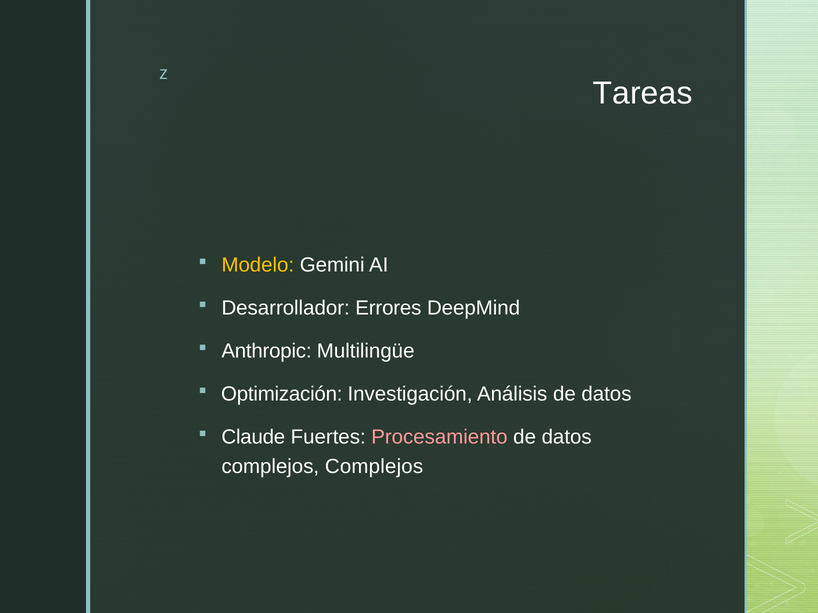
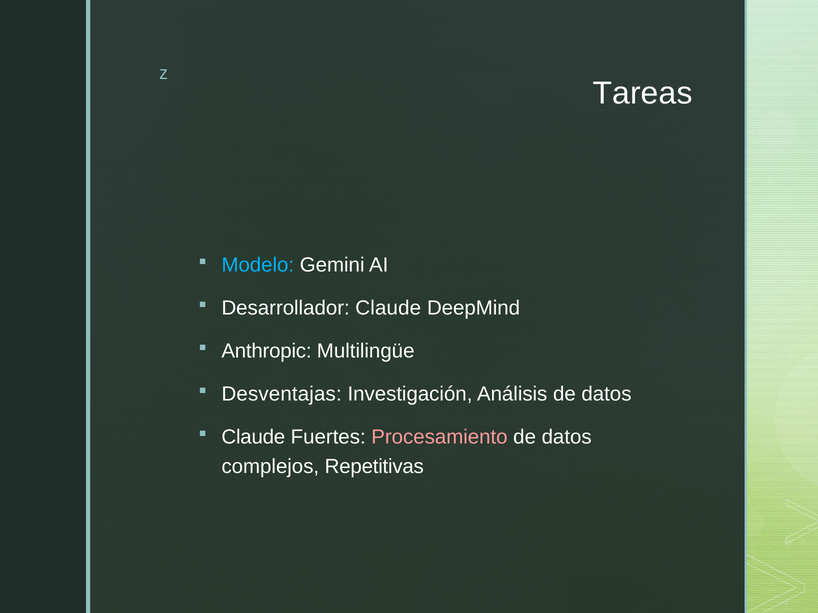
Modelo colour: yellow -> light blue (258, 265)
Desarrollador Errores: Errores -> Claude (388, 308)
Optimización: Optimización -> Desventajas (282, 395)
complejos Complejos: Complejos -> Repetitivas (374, 467)
